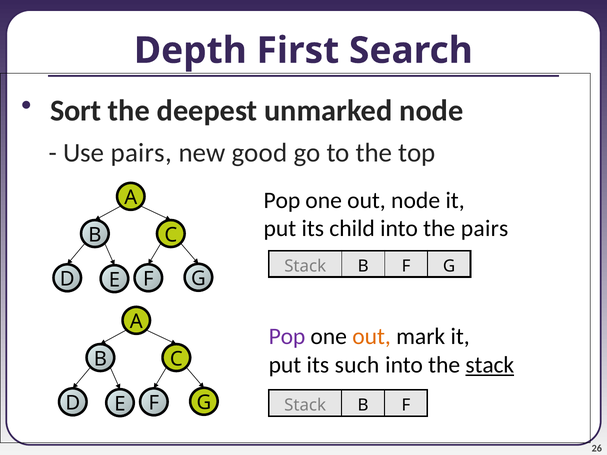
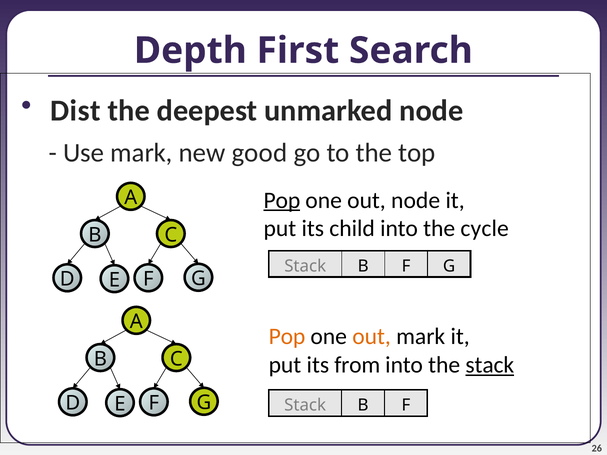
Sort: Sort -> Dist (76, 111)
Use pairs: pairs -> mark (142, 153)
Pop underline: none -> present (282, 200)
the pairs: pairs -> cycle (485, 229)
Pop colour: purple -> orange (287, 337)
such: such -> from (357, 365)
